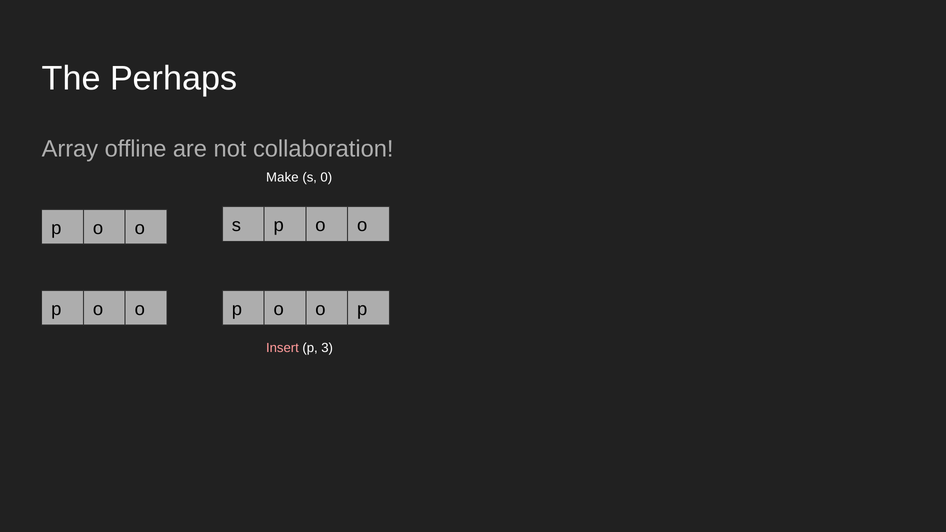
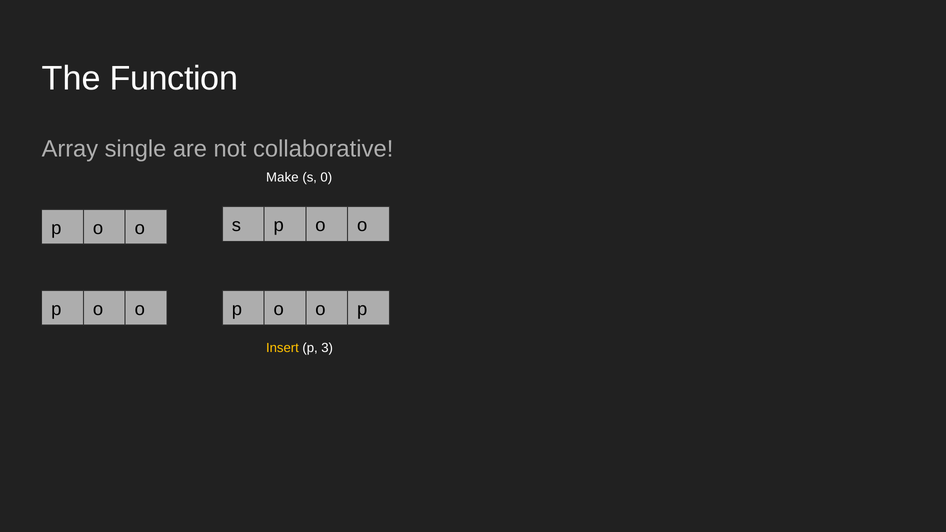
Perhaps: Perhaps -> Function (174, 78)
offline: offline -> single (136, 149)
collaboration: collaboration -> collaborative (323, 149)
Insert colour: pink -> yellow (282, 348)
